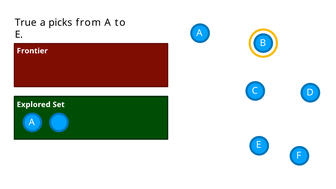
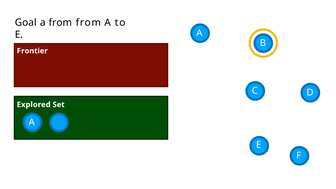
True: True -> Goal (26, 22)
a picks: picks -> from (60, 22)
